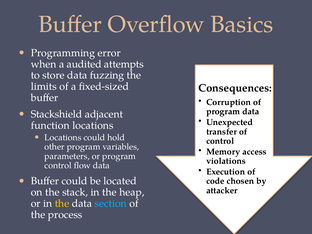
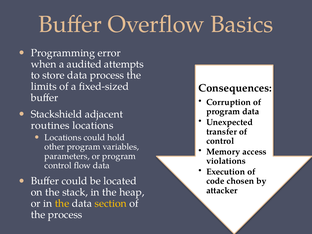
data fuzzing: fuzzing -> process (107, 75)
function: function -> routines (50, 125)
section colour: light blue -> yellow (111, 204)
